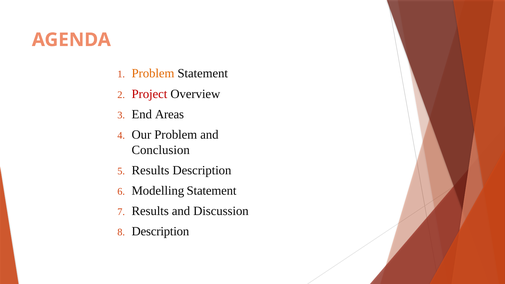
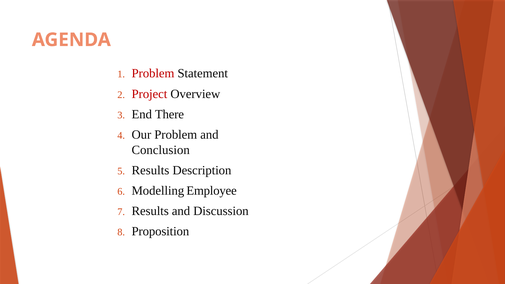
Problem colour: orange -> red (153, 73)
Areas: Areas -> There (170, 114)
Modelling Statement: Statement -> Employee (212, 191)
Description: Description -> Proposition (160, 232)
